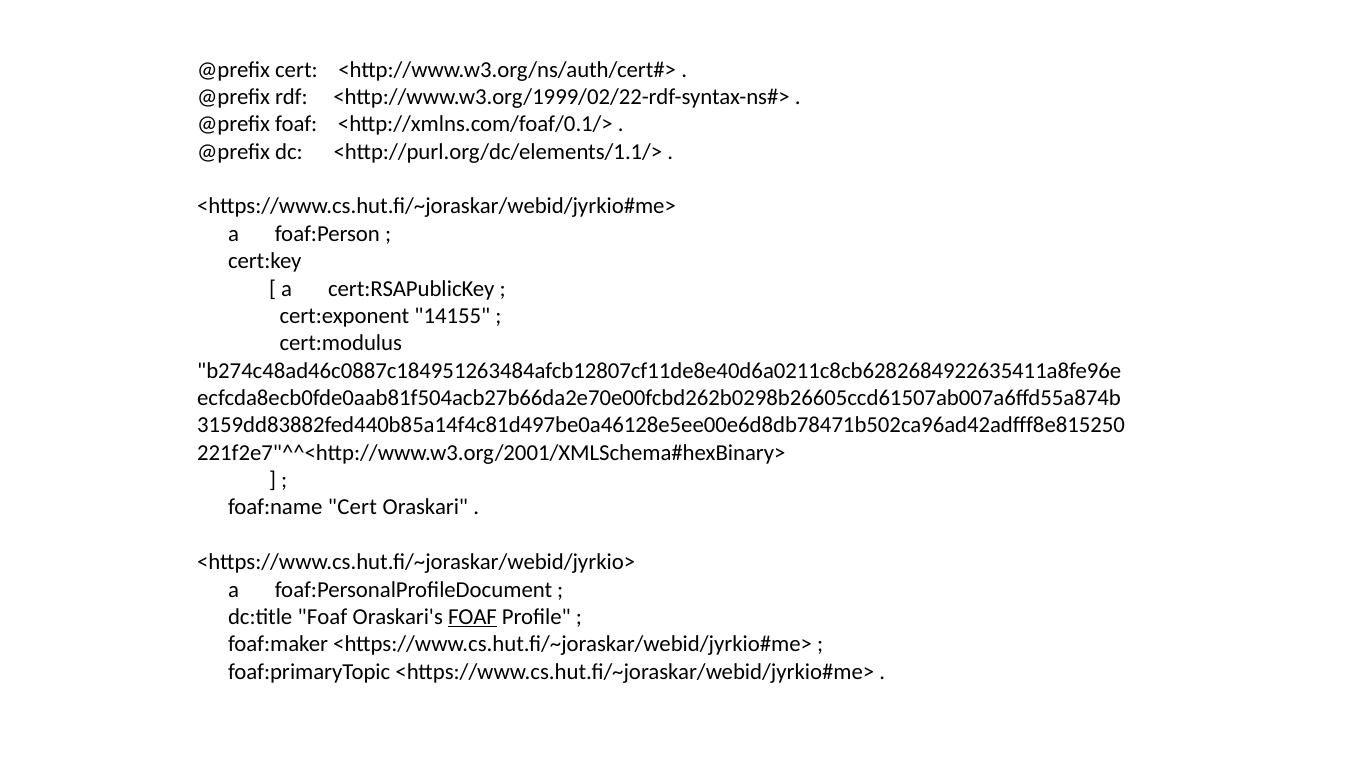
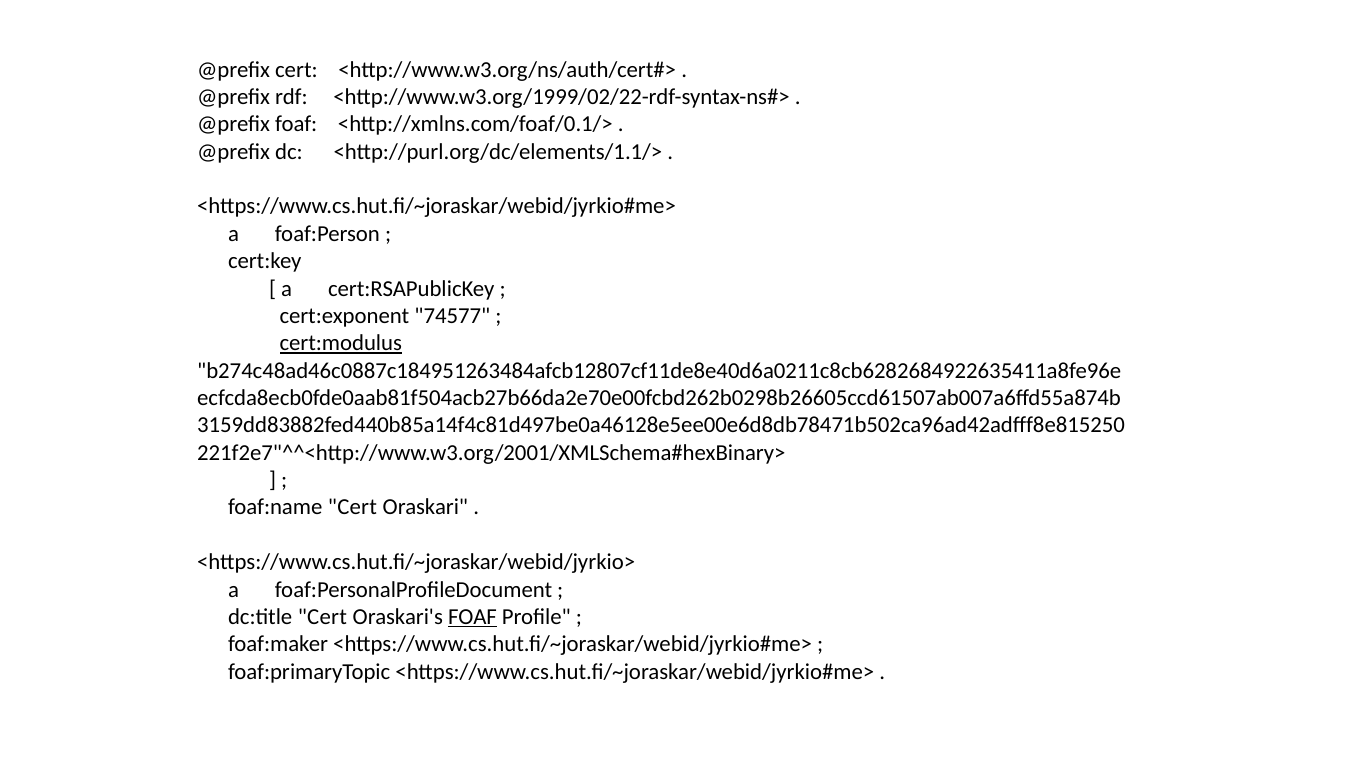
14155: 14155 -> 74577 (452, 316)
cert:modulus underline: none -> present (341, 343)
dc:title Foaf: Foaf -> Cert (322, 617)
